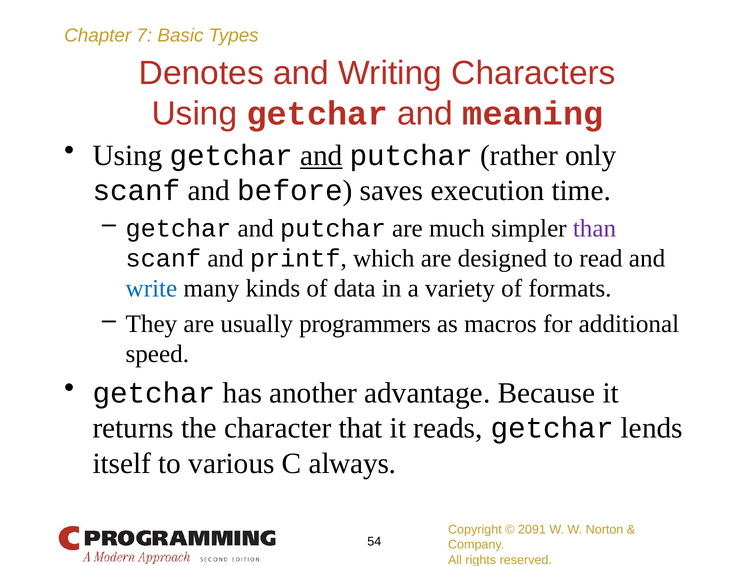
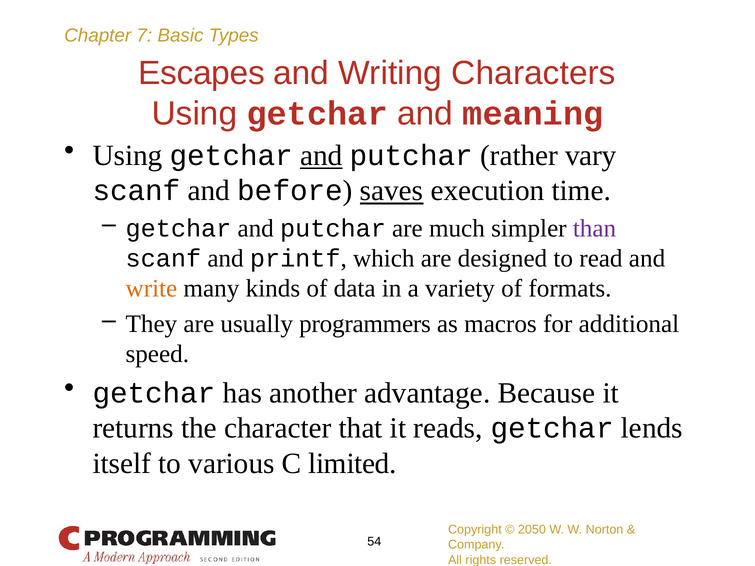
Denotes: Denotes -> Escapes (201, 73)
only: only -> vary (591, 156)
saves underline: none -> present (392, 191)
write colour: blue -> orange (151, 289)
always: always -> limited (352, 464)
2091: 2091 -> 2050 (532, 530)
